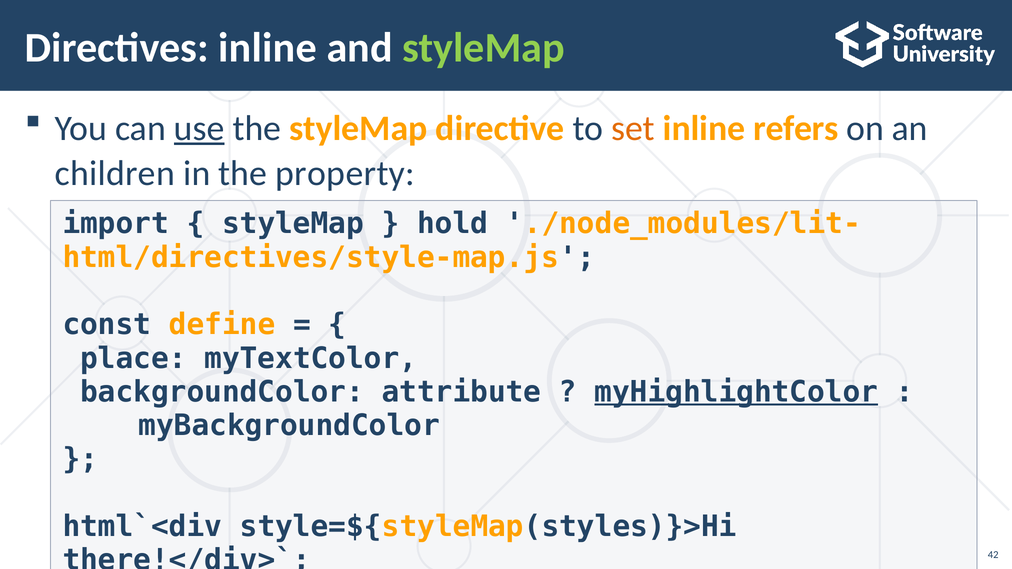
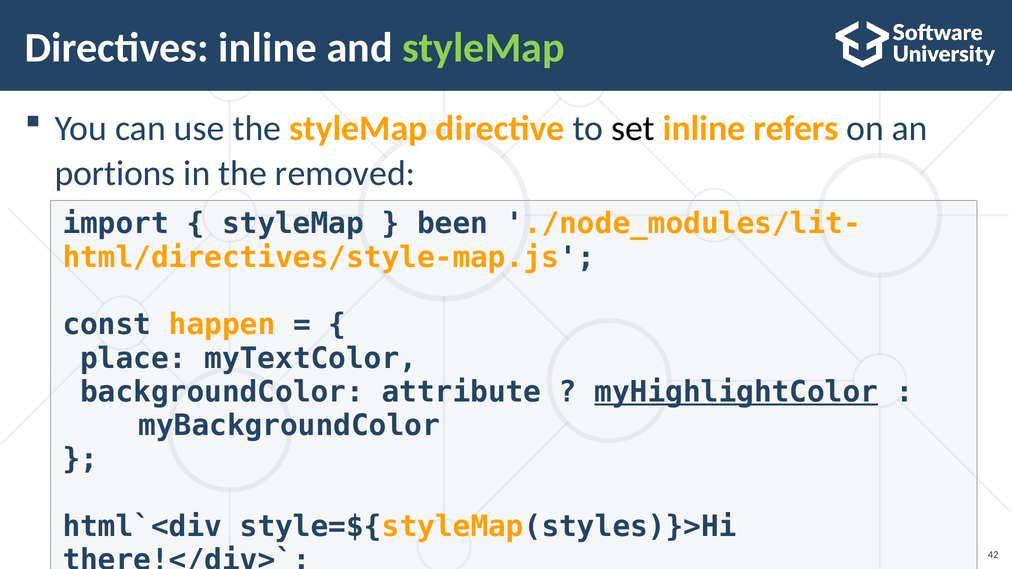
use underline: present -> none (199, 128)
set colour: orange -> black (633, 128)
children: children -> portions (115, 174)
property: property -> removed (345, 174)
hold: hold -> been (453, 224)
define: define -> happen (222, 325)
